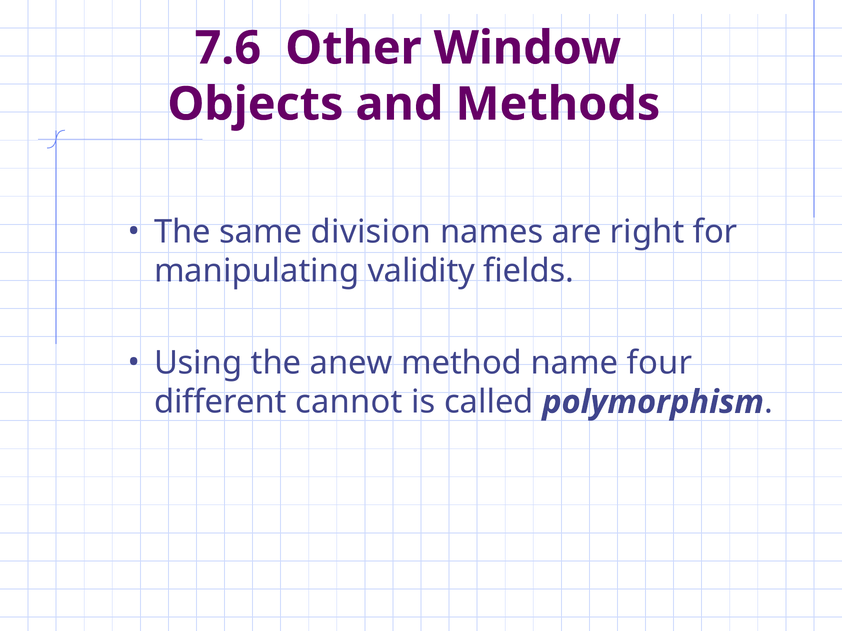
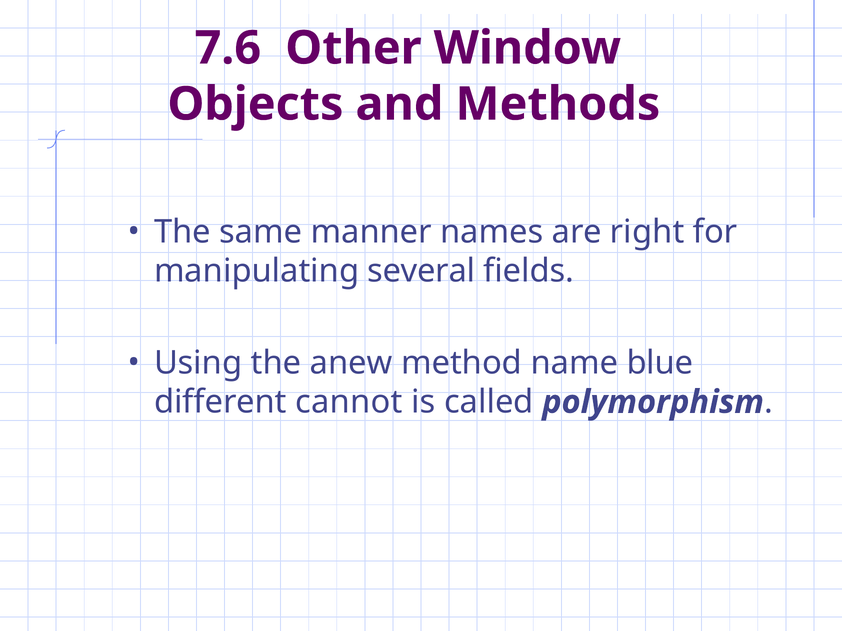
division: division -> manner (371, 232)
validity: validity -> several (421, 271)
four: four -> blue (660, 363)
